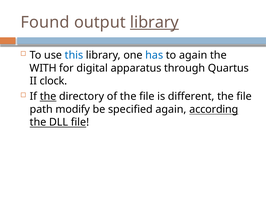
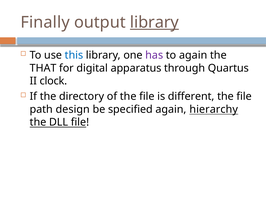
Found: Found -> Finally (45, 22)
has colour: blue -> purple (154, 55)
WITH: WITH -> THAT (43, 68)
the underline: present -> none (48, 96)
modify: modify -> design (73, 109)
according: according -> hierarchy (214, 109)
